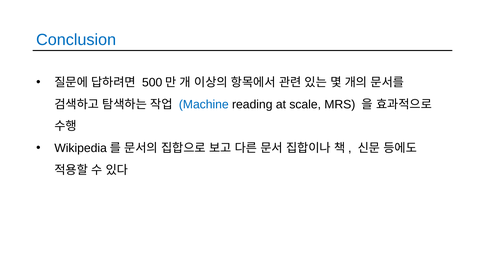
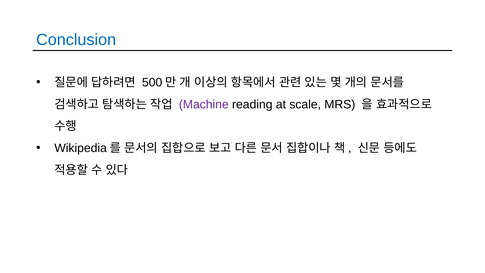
Machine colour: blue -> purple (204, 104)
